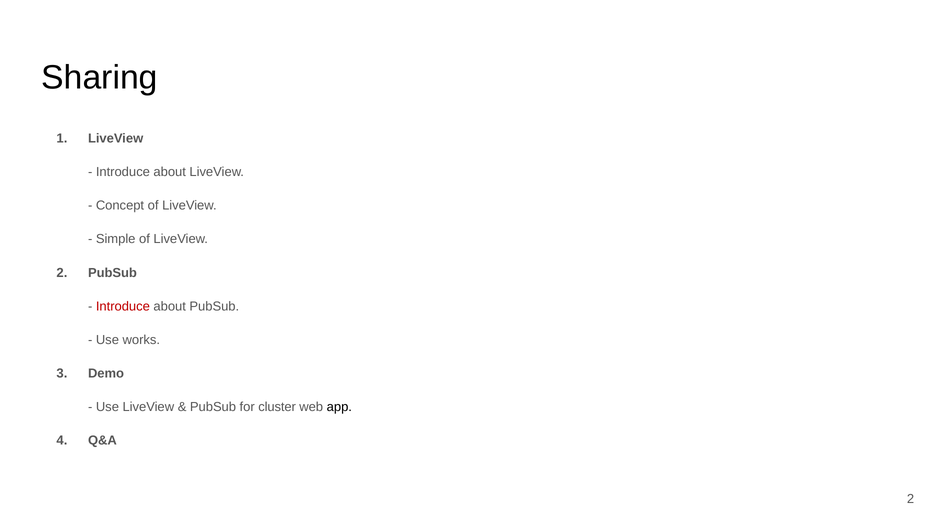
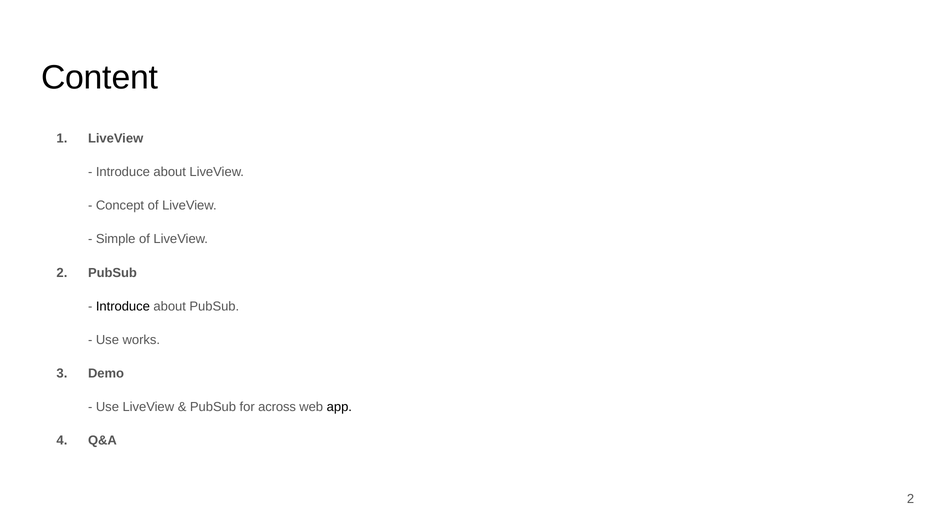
Sharing: Sharing -> Content (100, 78)
Introduce colour: red -> black (123, 306)
cluster: cluster -> across (277, 407)
